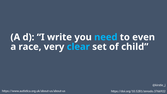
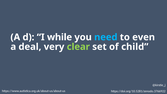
write: write -> while (60, 37)
race: race -> deal (30, 47)
clear colour: light blue -> light green (78, 47)
